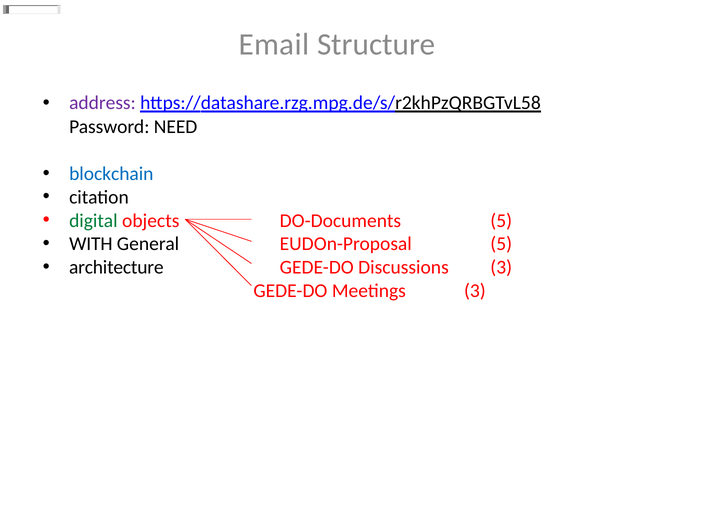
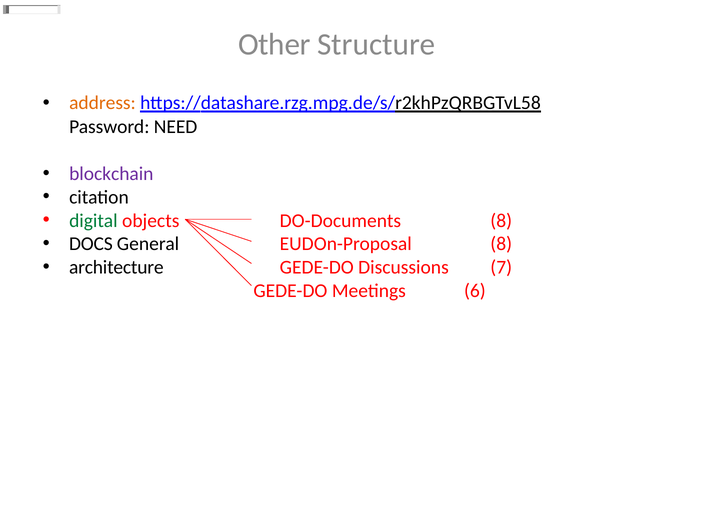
Email: Email -> Other (274, 44)
address colour: purple -> orange (102, 103)
blockchain colour: blue -> purple (111, 174)
DO-Documents 5: 5 -> 8 (501, 220)
WITH: WITH -> DOCS (91, 244)
EUDOn-Proposal 5: 5 -> 8 (501, 244)
Discussions 3: 3 -> 7 (501, 267)
Meetings 3: 3 -> 6 (475, 291)
